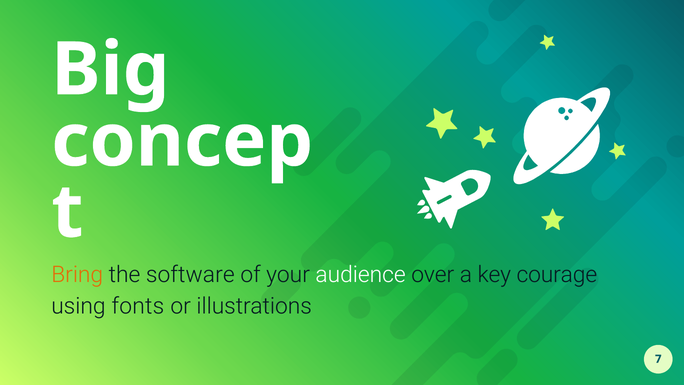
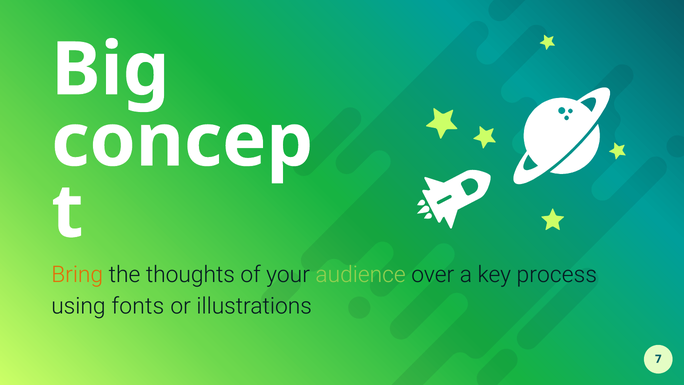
software: software -> thoughts (190, 275)
audience colour: white -> light green (361, 275)
courage: courage -> process (557, 275)
